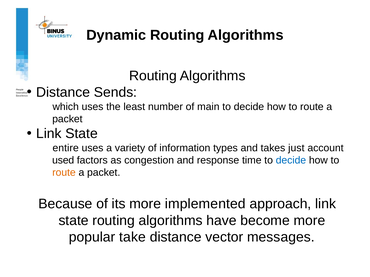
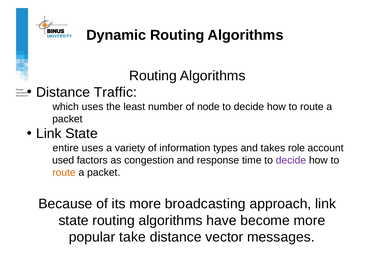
Sends: Sends -> Traffic (115, 93)
main: main -> node (208, 107)
just: just -> role (296, 148)
decide colour: blue -> purple (291, 160)
implemented: implemented -> broadcasting (205, 204)
